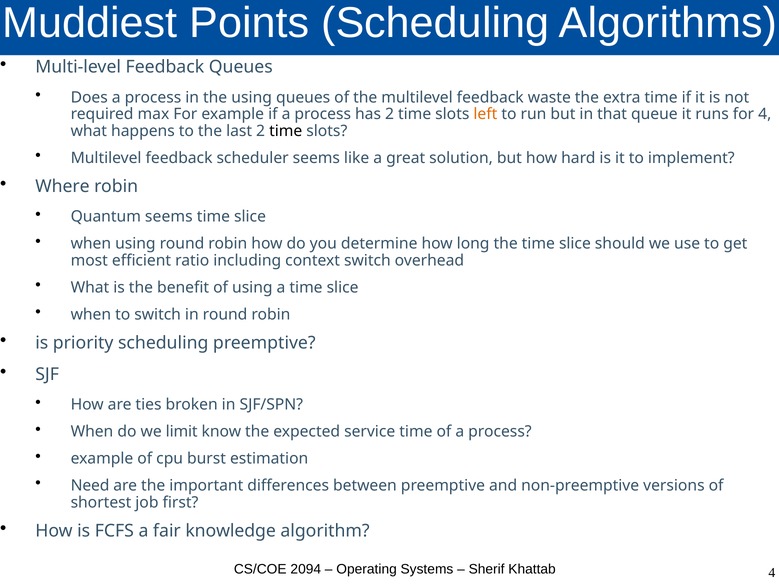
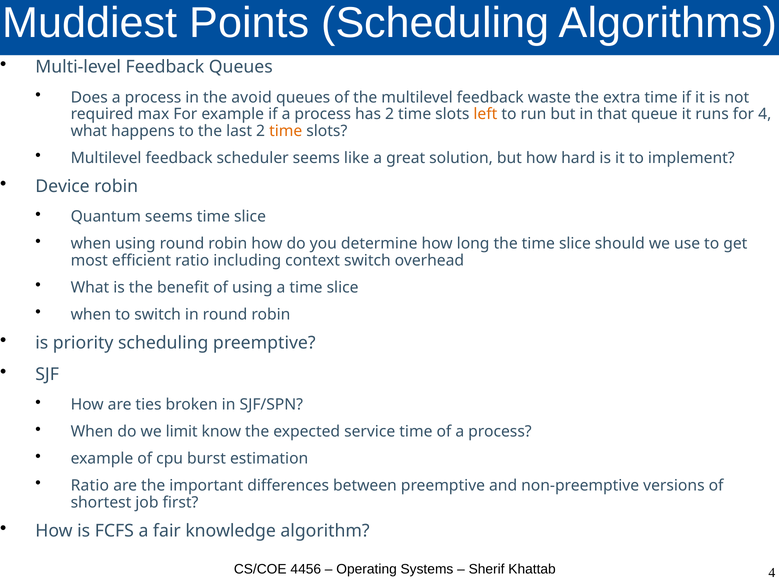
the using: using -> avoid (252, 97)
time colour: black -> orange (286, 131)
Where: Where -> Device (63, 186)
Need: Need -> Ratio (90, 486)
2094: 2094 -> 4456 (306, 569)
